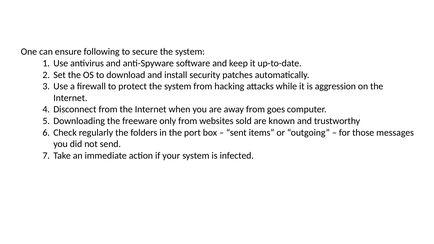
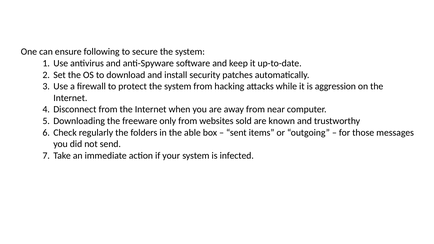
goes: goes -> near (276, 110)
port: port -> able (192, 133)
